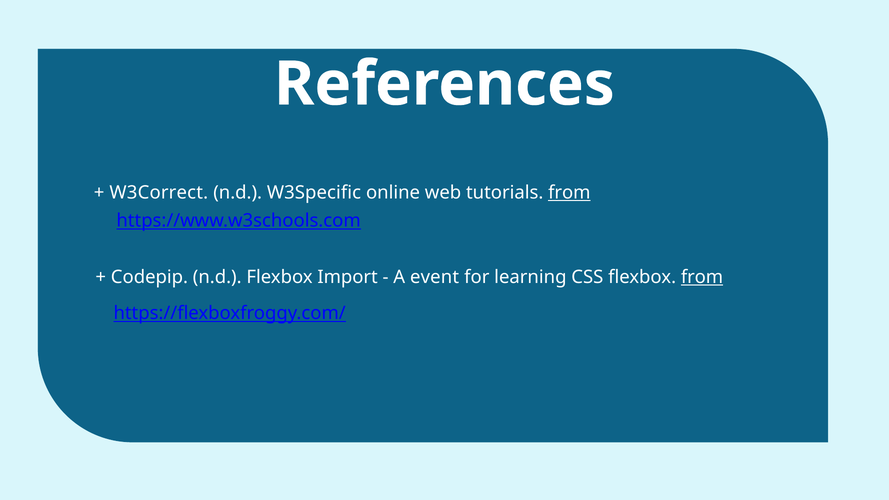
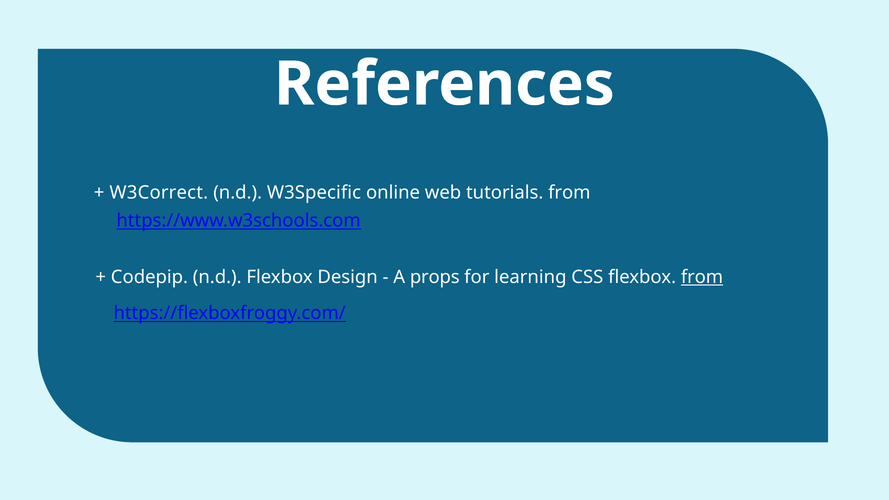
from underline: present -> none (569, 192)
Import: Import -> Design (348, 277)
event: event -> props (435, 277)
